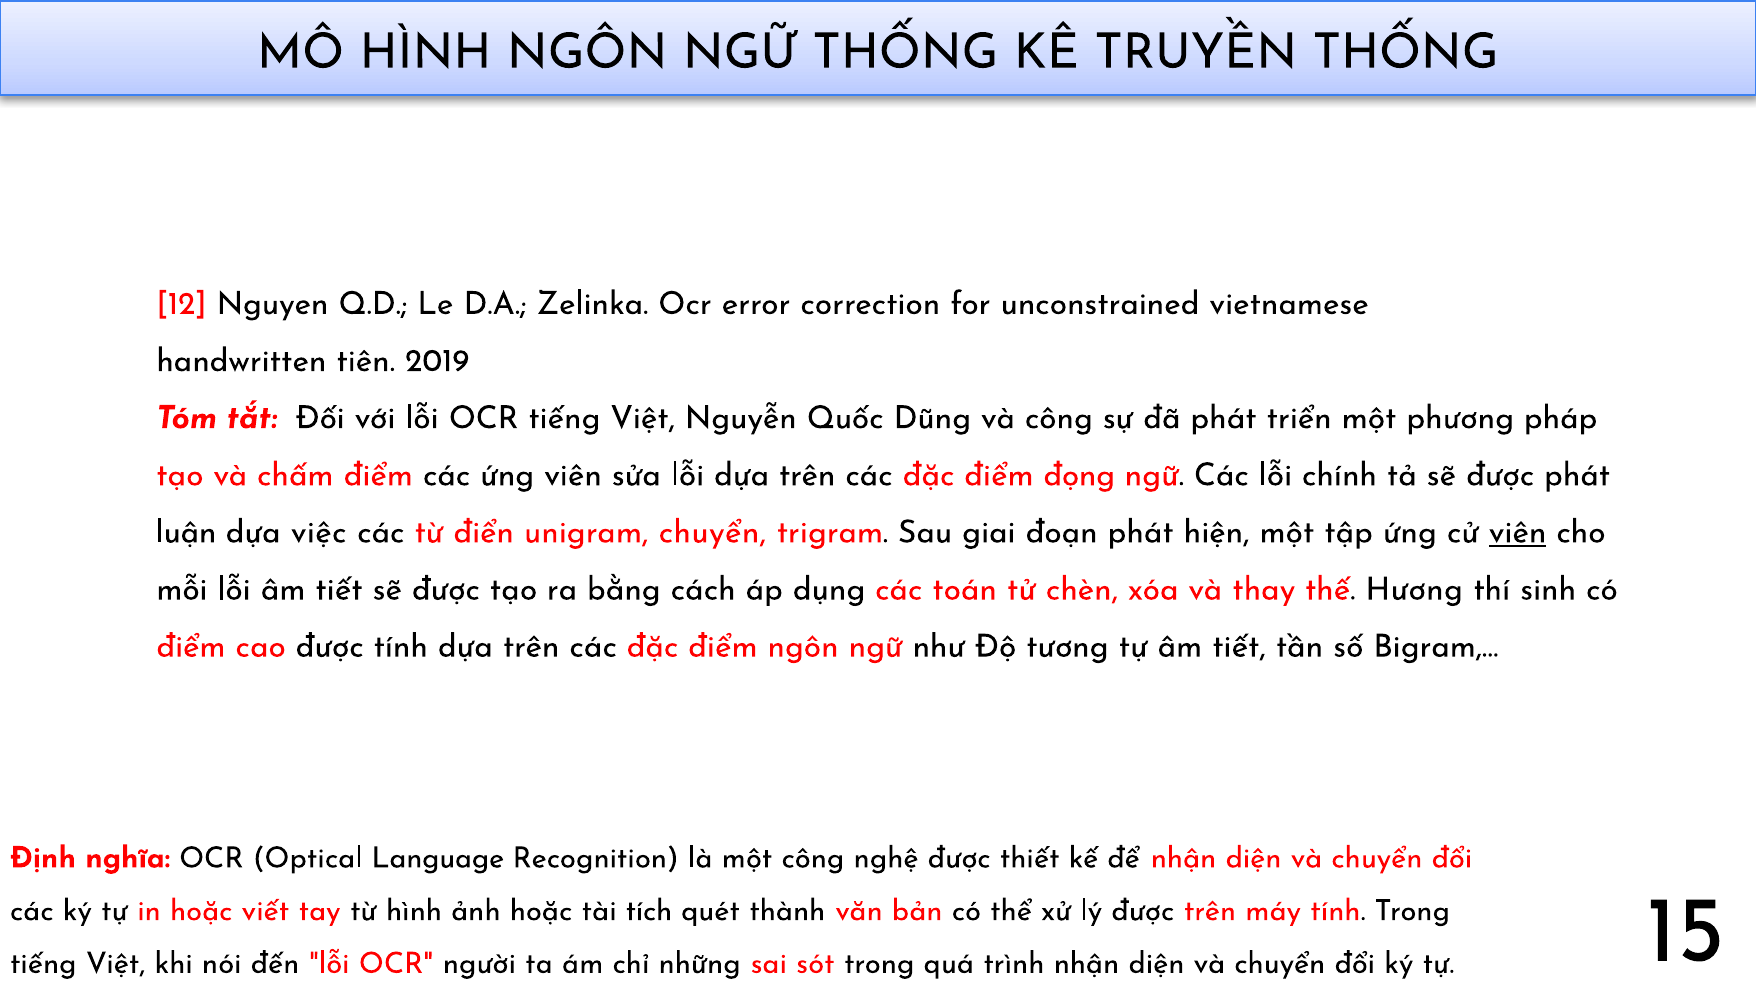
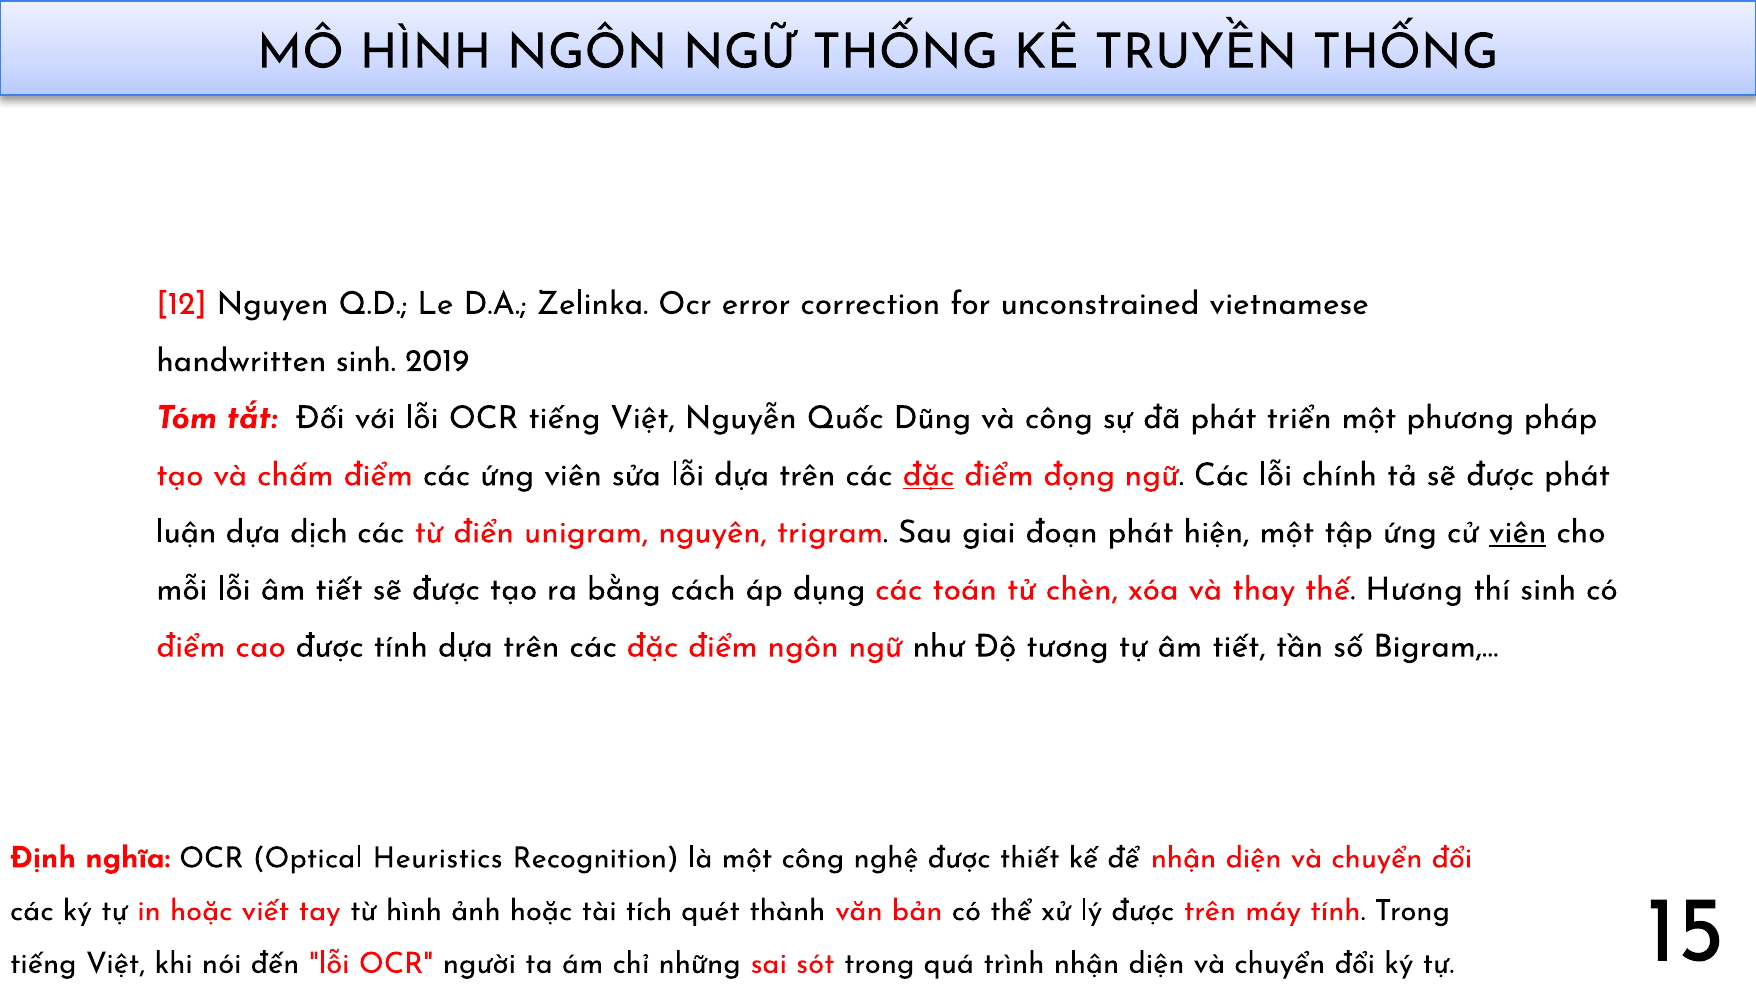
handwritten tiên: tiên -> sinh (366, 361)
đặc underline: none -> present (929, 475)
việc: việc -> dịch (319, 532)
unigram chuyển: chuyển -> nguyên (713, 532)
Language: Language -> Heuristics (438, 858)
